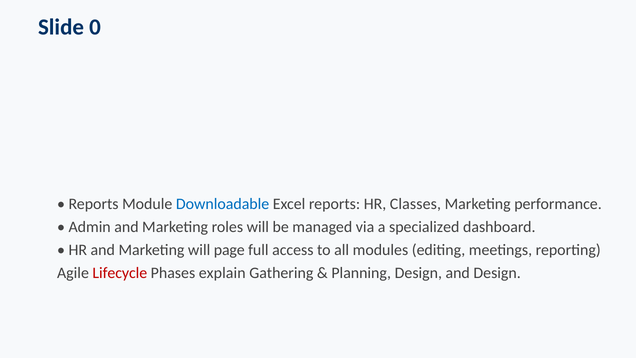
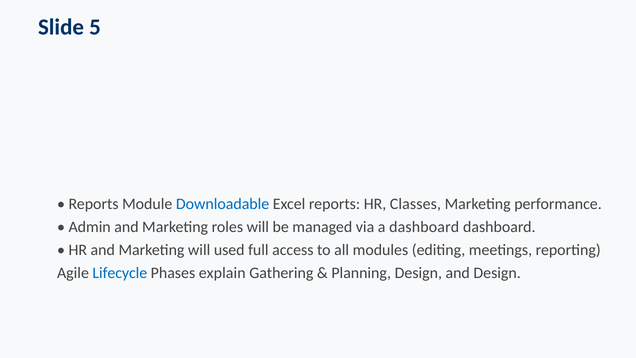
0: 0 -> 5 (95, 27)
a specialized: specialized -> dashboard (424, 227)
page: page -> used (229, 250)
Lifecycle colour: red -> blue (120, 273)
